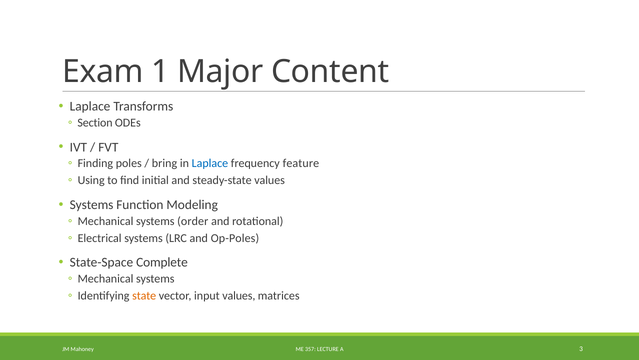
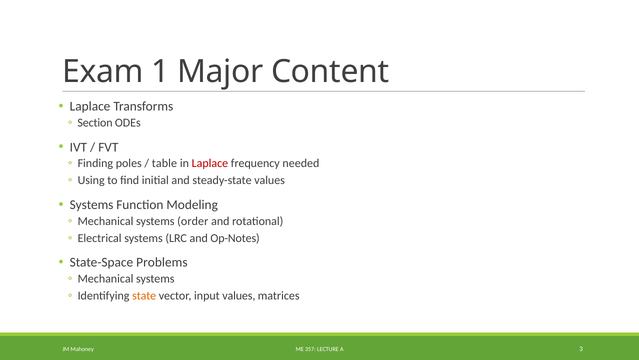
bring: bring -> table (164, 163)
Laplace colour: blue -> red (210, 163)
feature: feature -> needed (301, 163)
Op-Poles: Op-Poles -> Op-Notes (235, 238)
Complete: Complete -> Problems (162, 262)
